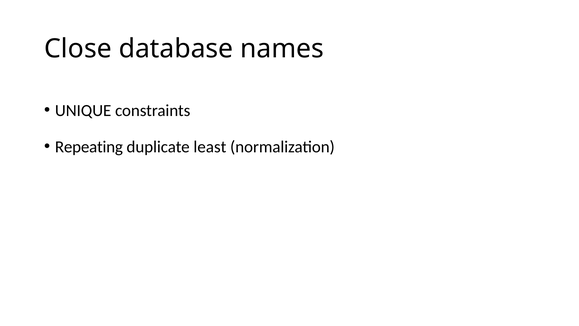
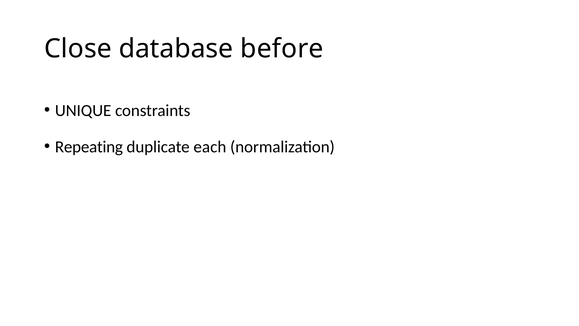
names: names -> before (282, 49)
least: least -> each (210, 147)
